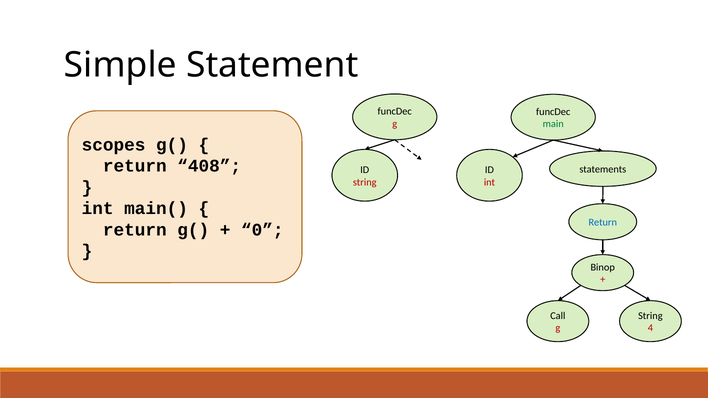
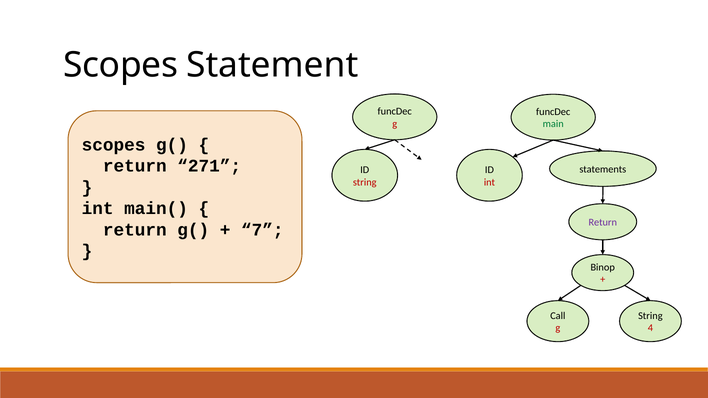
Simple: Simple -> Scopes (121, 65)
408: 408 -> 271 (209, 166)
Return colour: blue -> purple (603, 223)
0: 0 -> 7 (262, 230)
